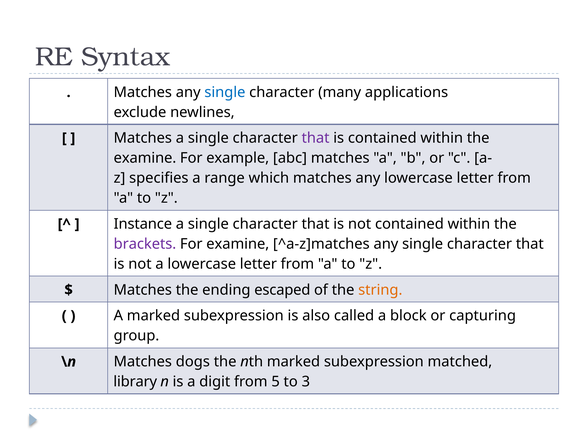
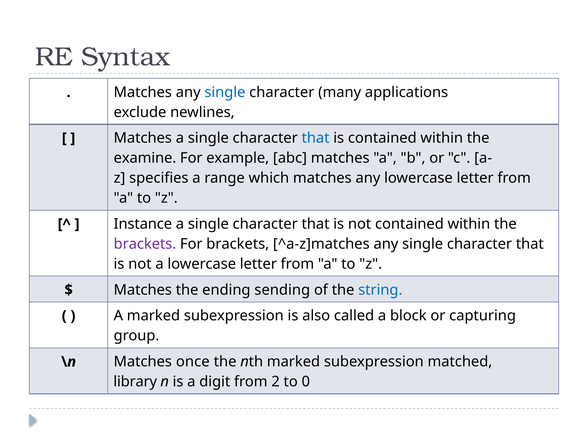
that colour: purple -> blue (316, 138)
For examine: examine -> brackets (238, 244)
escaped: escaped -> sending (282, 290)
string colour: orange -> blue (380, 290)
dogs: dogs -> once (193, 362)
5: 5 -> 2 (276, 382)
3: 3 -> 0 (306, 382)
